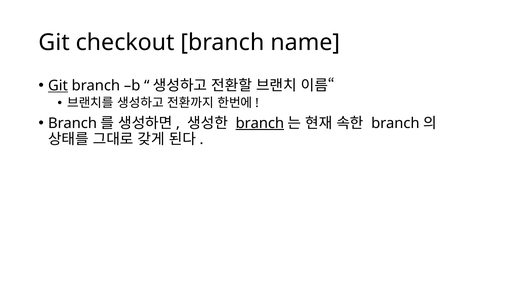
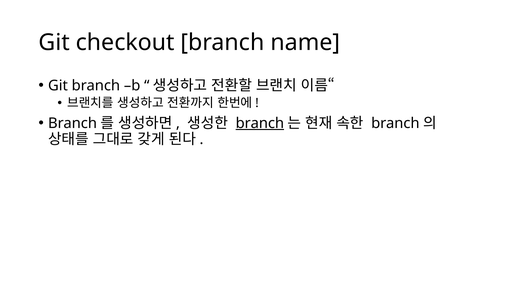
Git underline: present -> none (58, 86)
